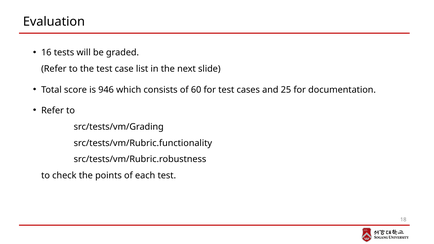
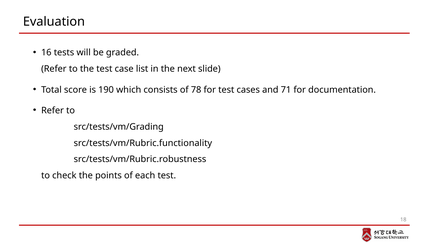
946: 946 -> 190 (106, 90)
60: 60 -> 78 (196, 90)
25: 25 -> 71 (286, 90)
